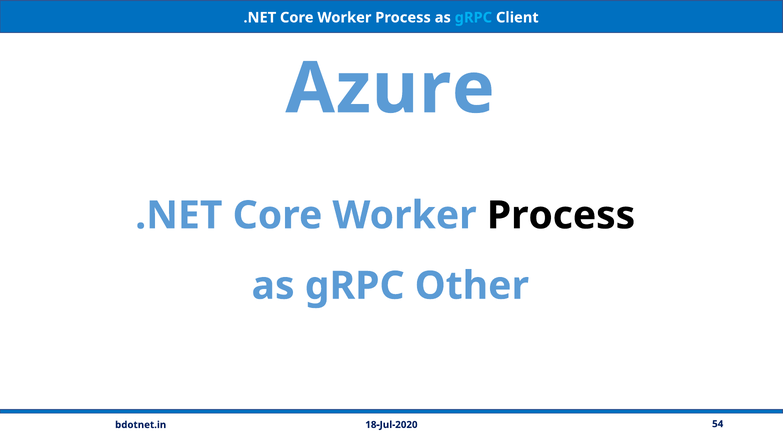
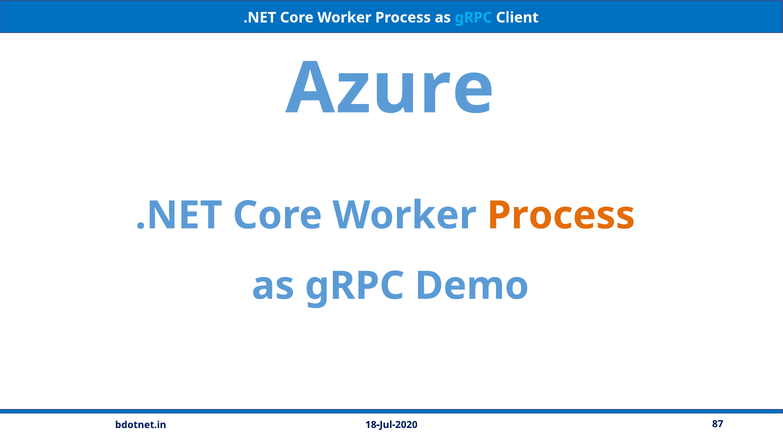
Process colour: black -> orange (561, 216)
Other: Other -> Demo (472, 286)
54: 54 -> 87 (718, 424)
